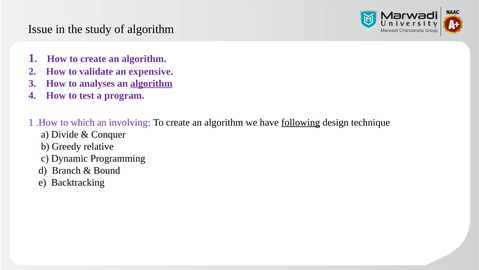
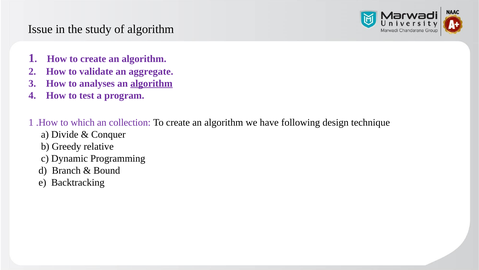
expensive: expensive -> aggregate (151, 71)
involving: involving -> collection (130, 122)
following underline: present -> none (301, 122)
